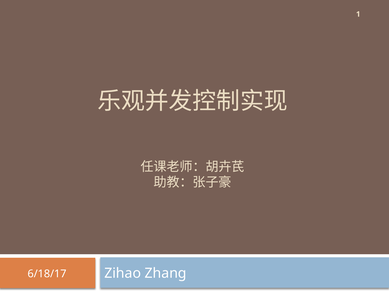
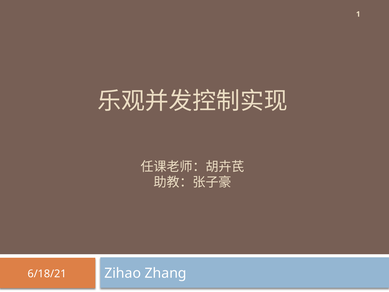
6/18/17: 6/18/17 -> 6/18/21 (47, 273)
